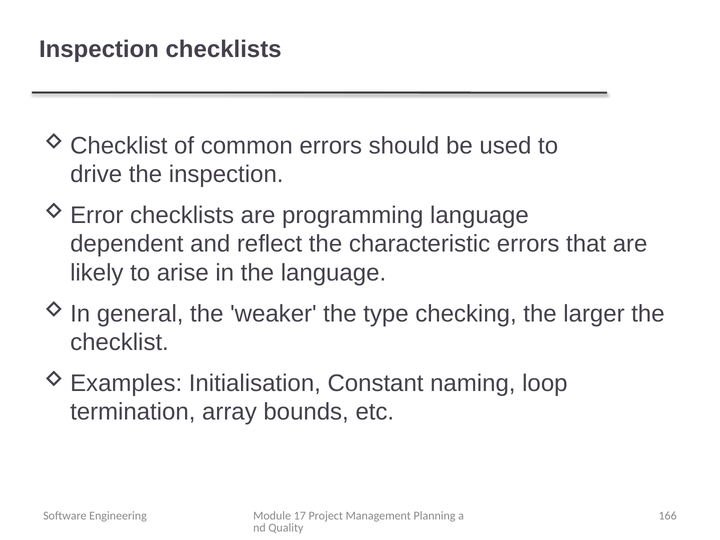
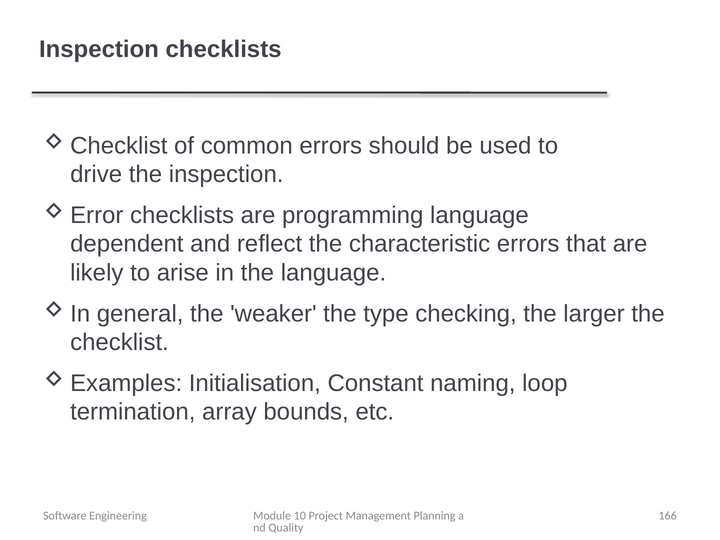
17: 17 -> 10 (300, 516)
